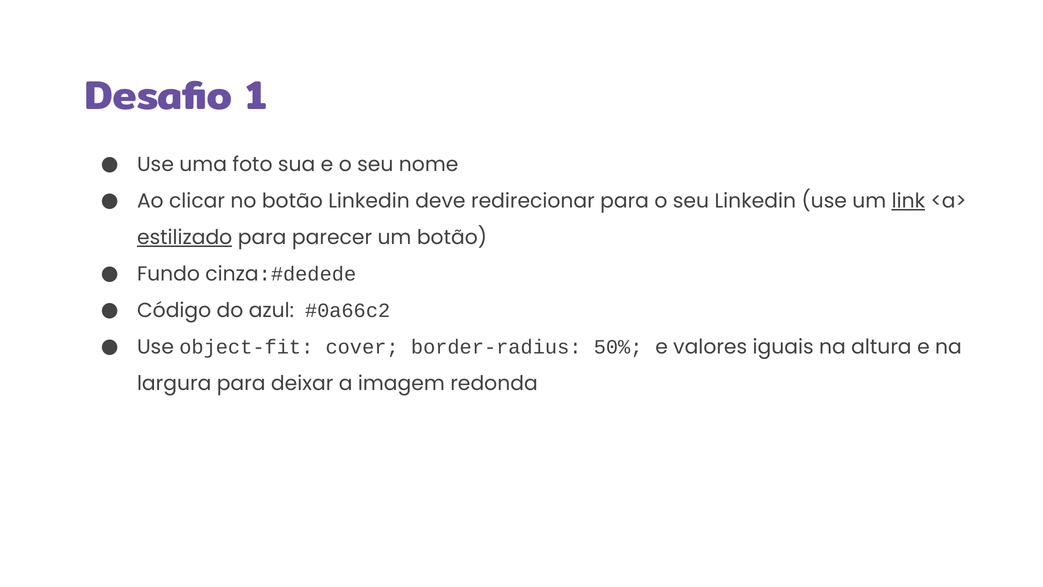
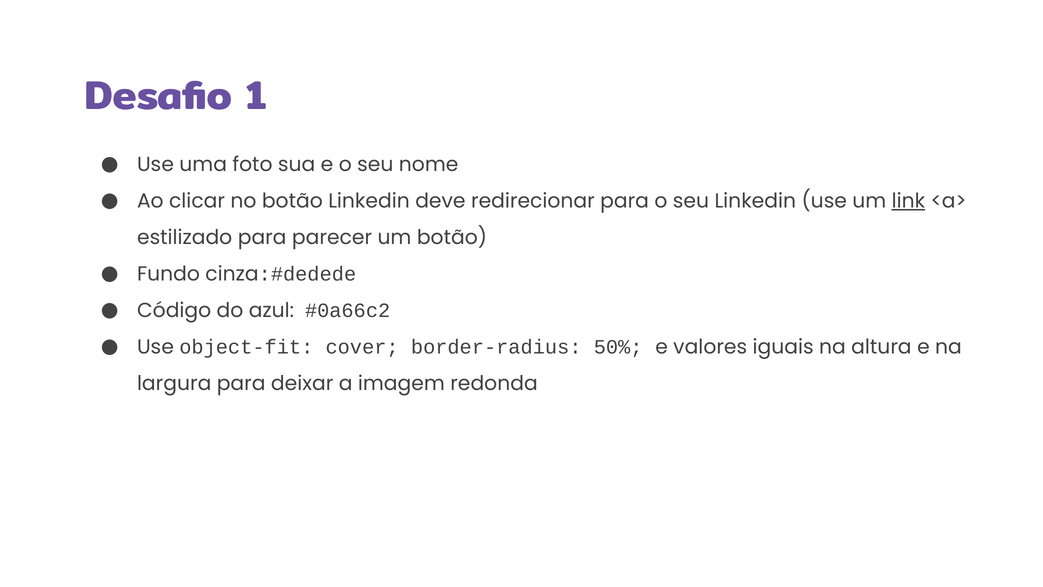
estilizado underline: present -> none (185, 237)
